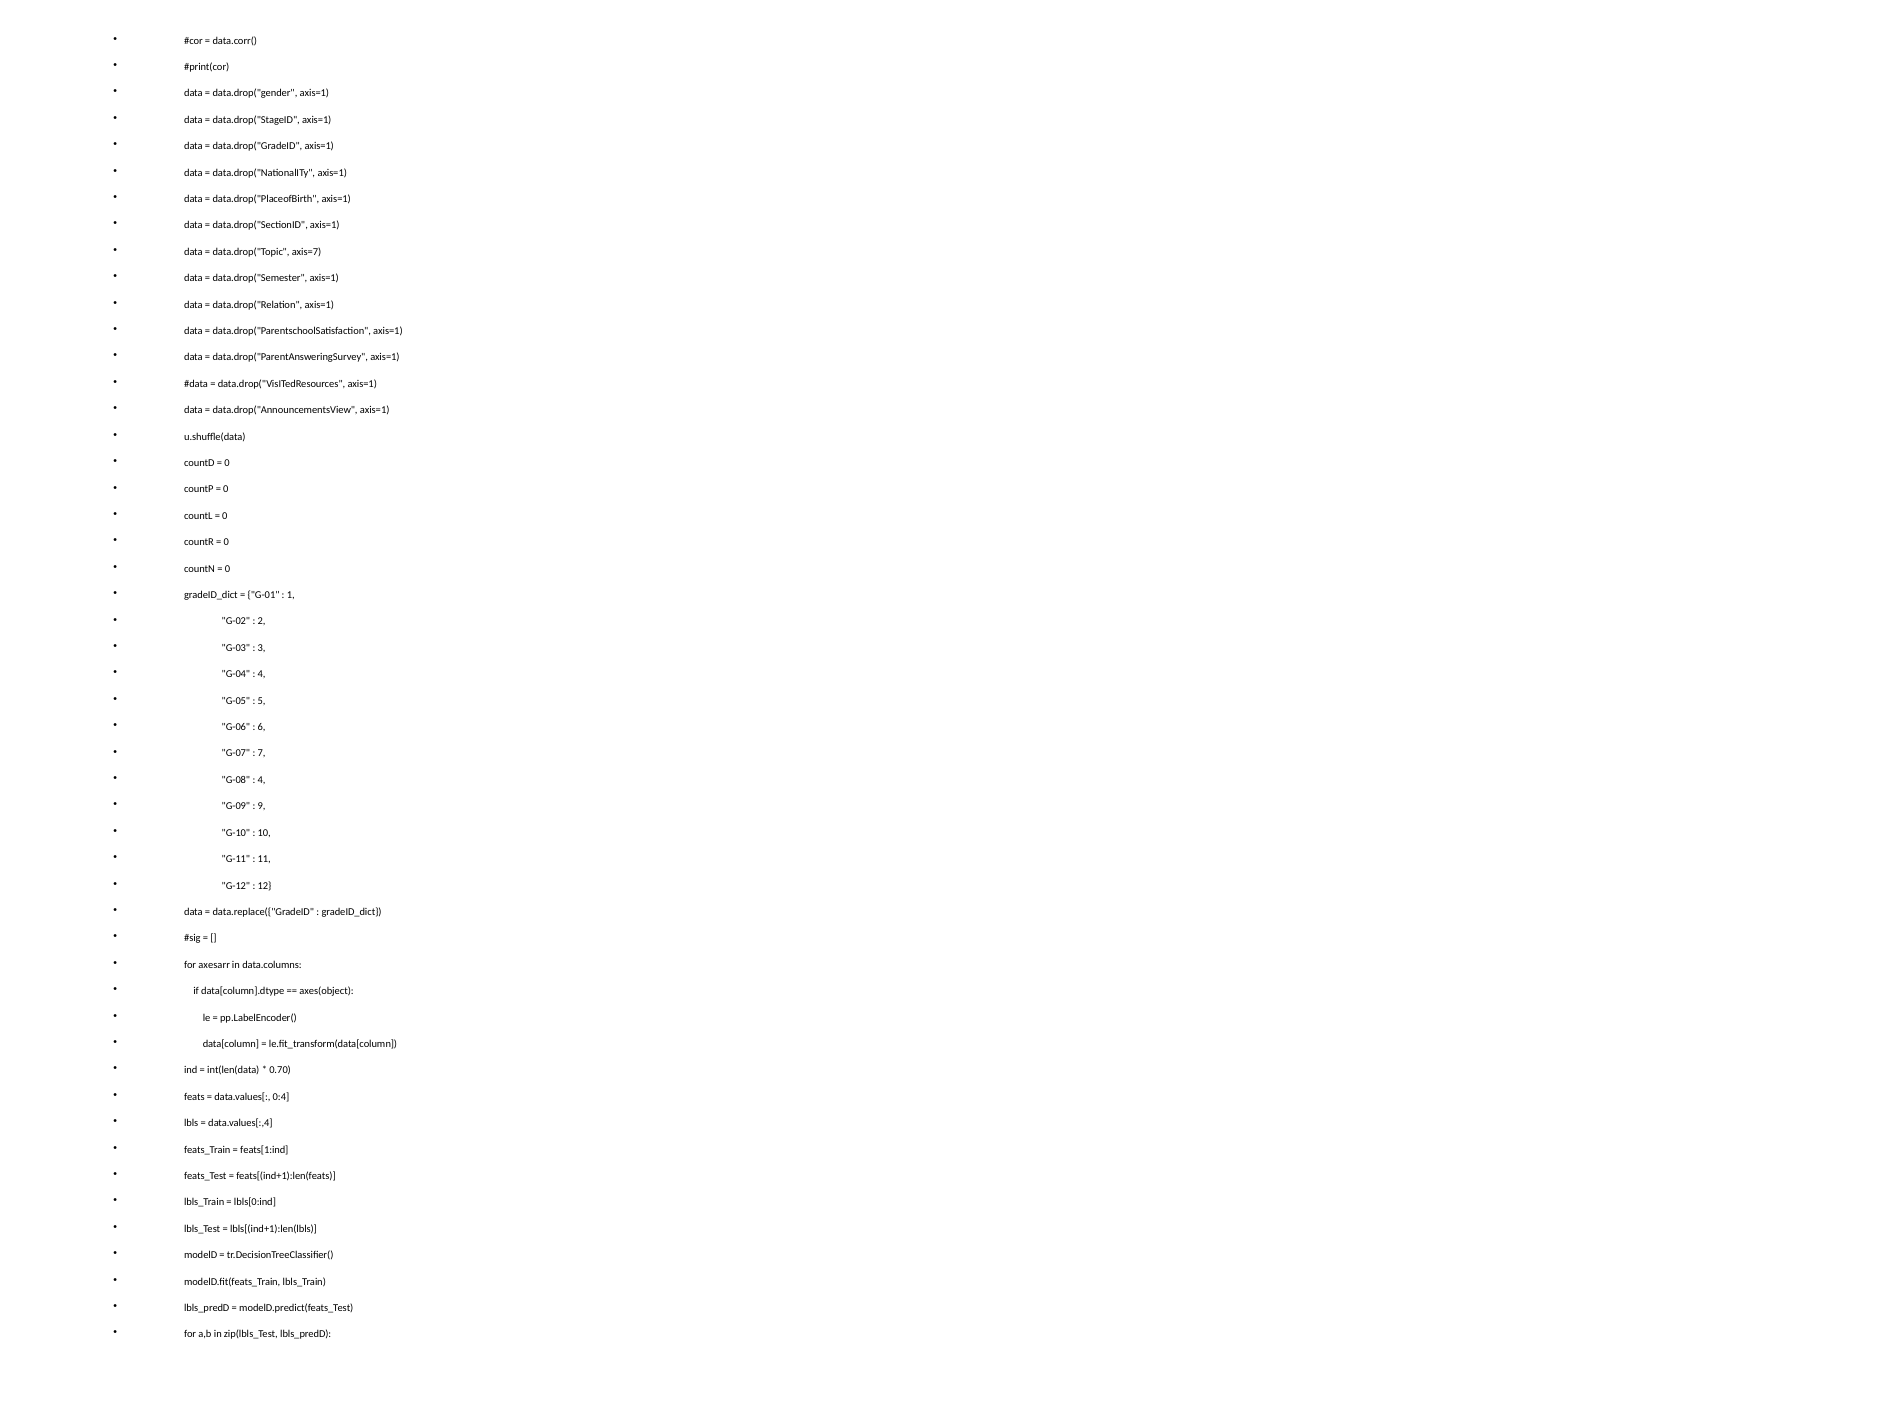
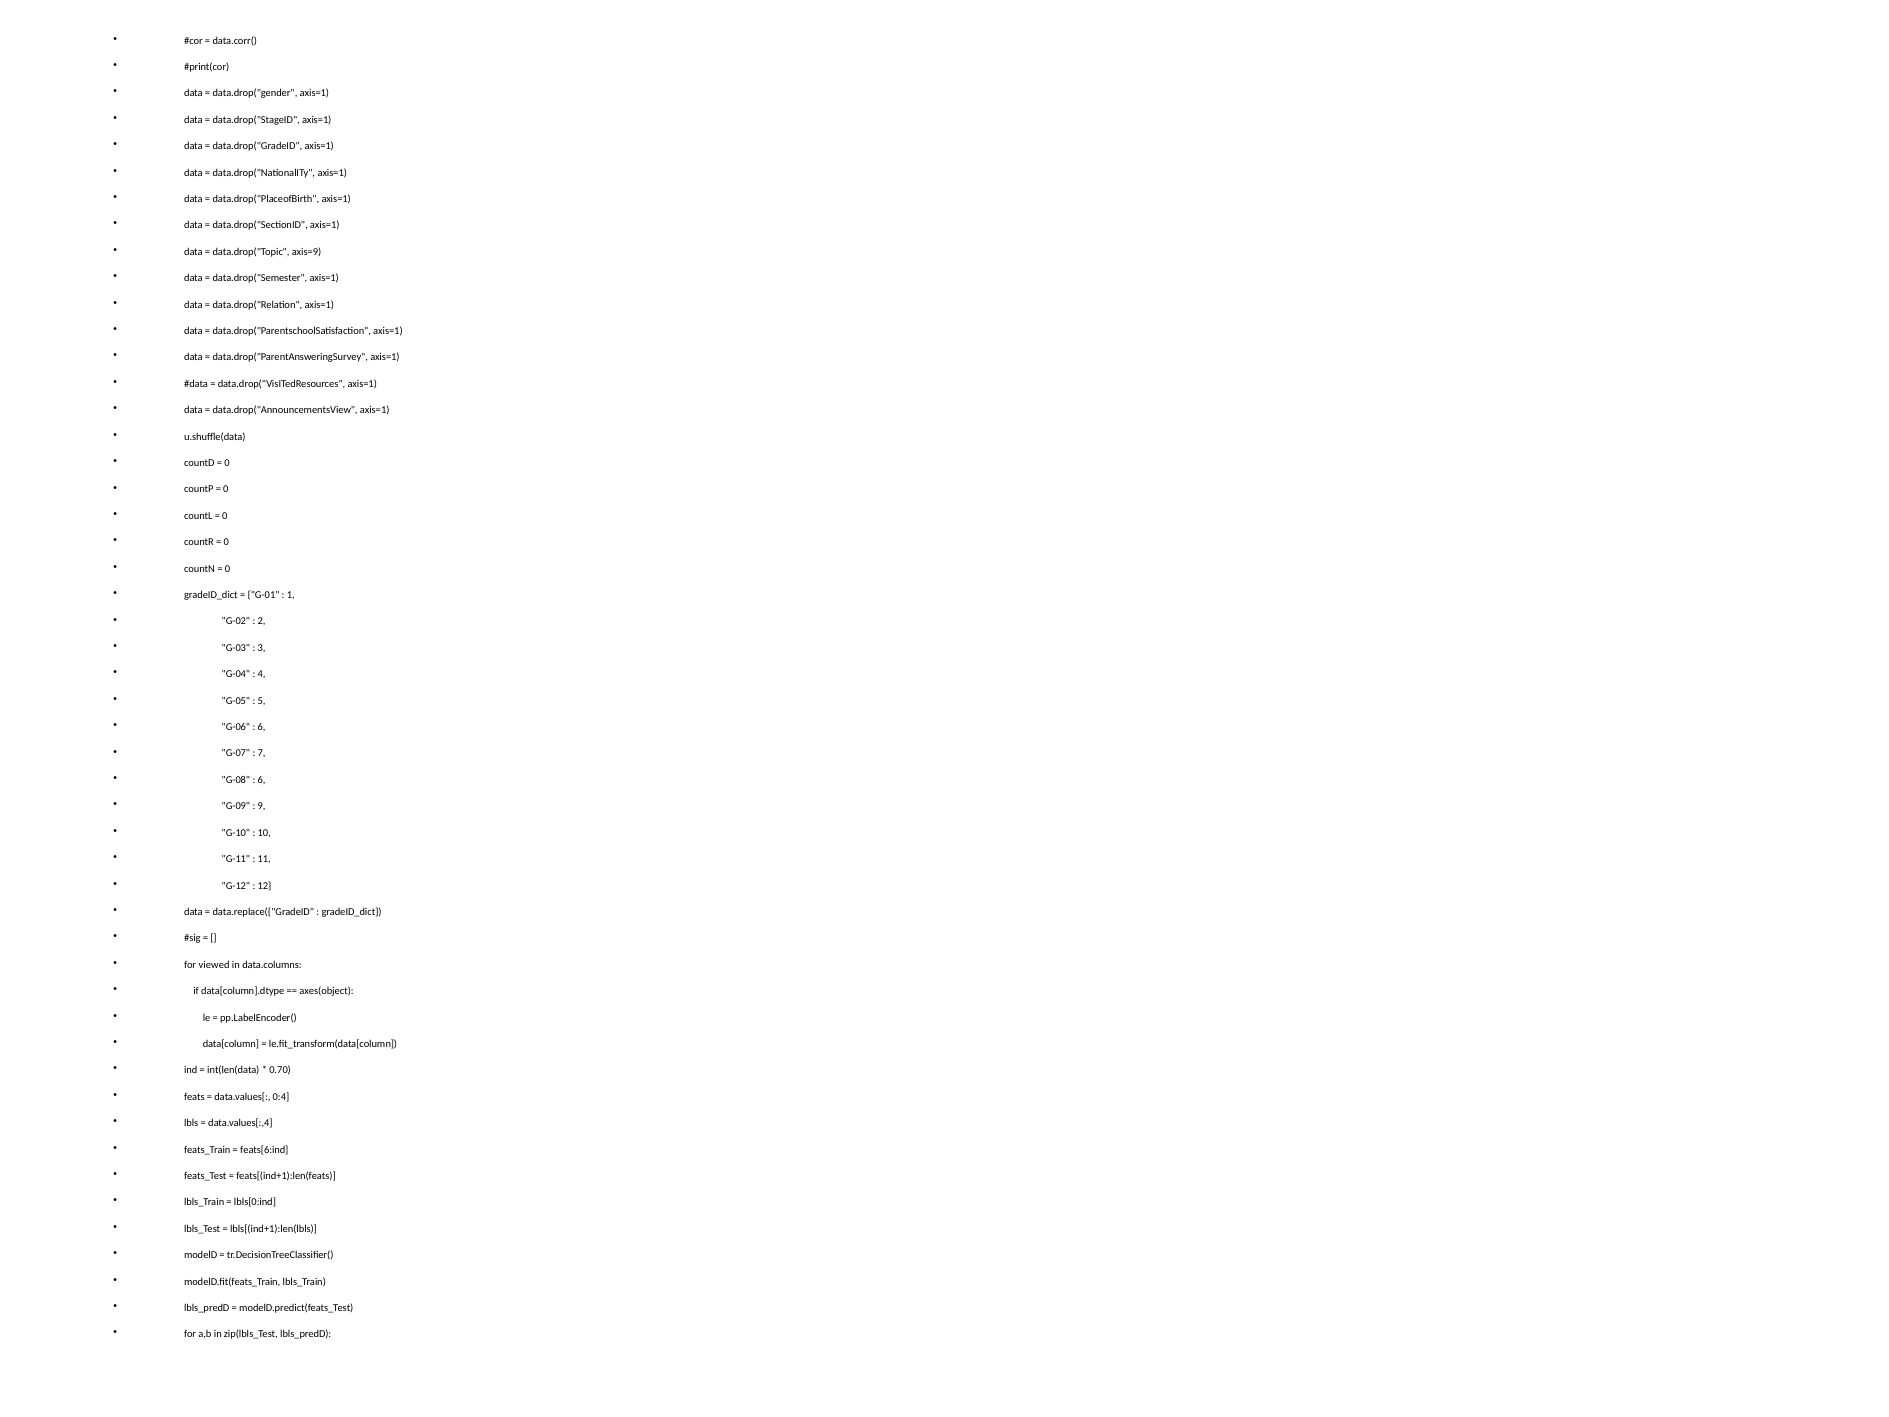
axis=7: axis=7 -> axis=9 (307, 252)
4: 4 -> 6 (262, 780)
axesarr: axesarr -> viewed (214, 965)
feats[1:ind: feats[1:ind -> feats[6:ind (264, 1149)
